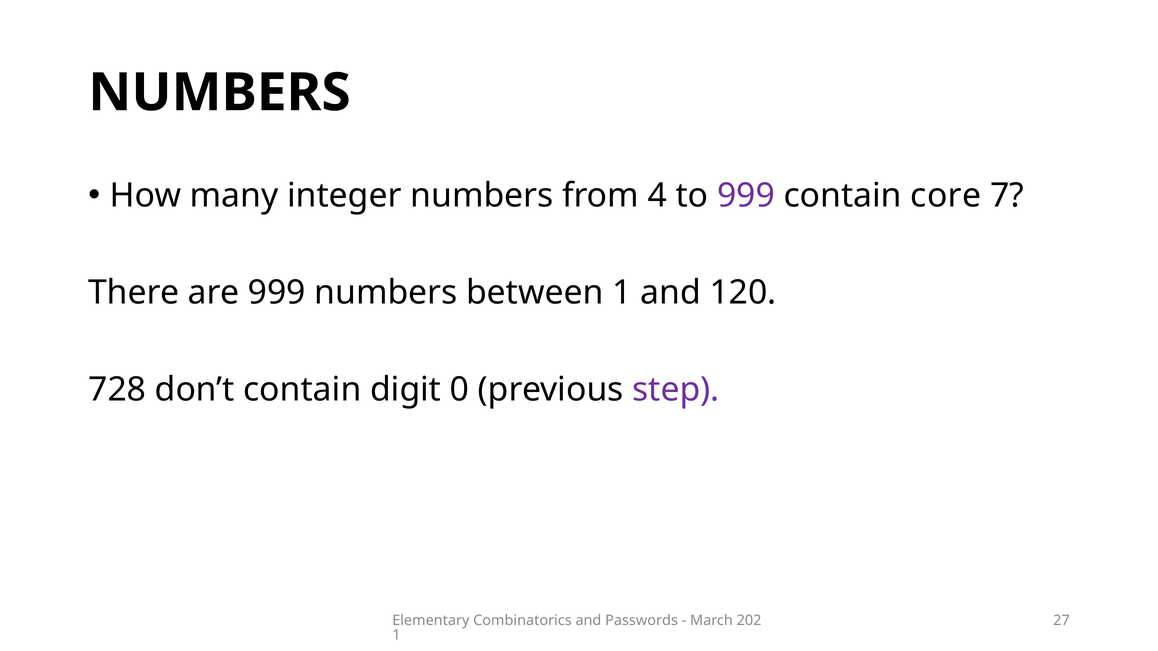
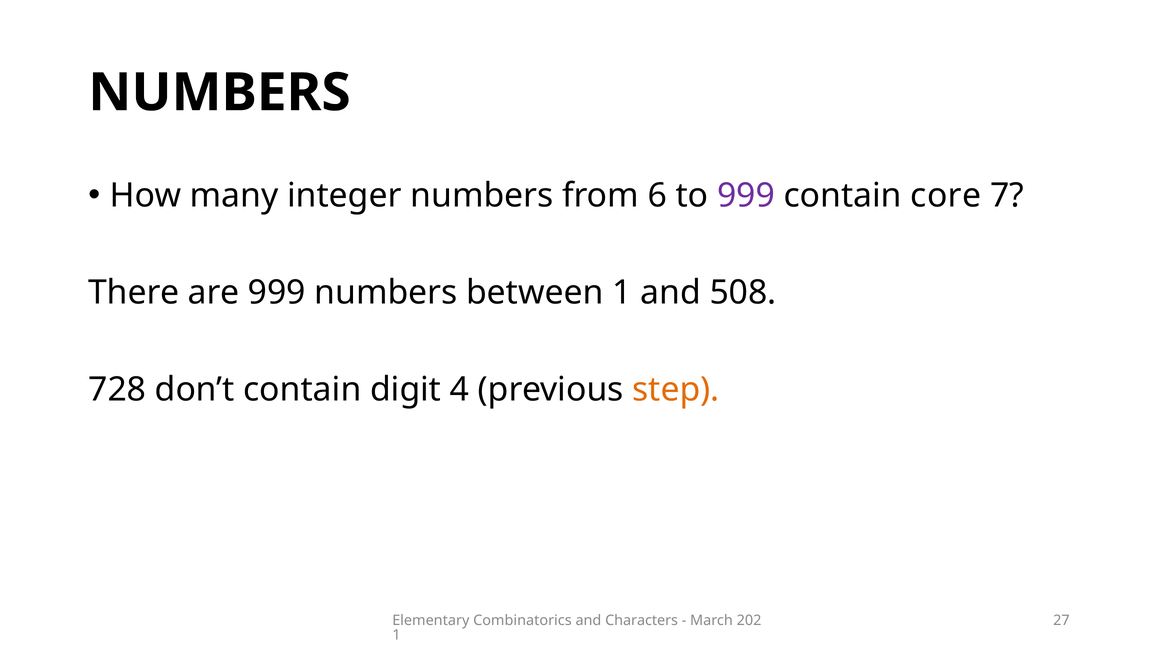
4: 4 -> 6 (657, 196)
120: 120 -> 508 (743, 293)
0: 0 -> 4 (459, 390)
step colour: purple -> orange (676, 390)
Passwords: Passwords -> Characters (642, 621)
